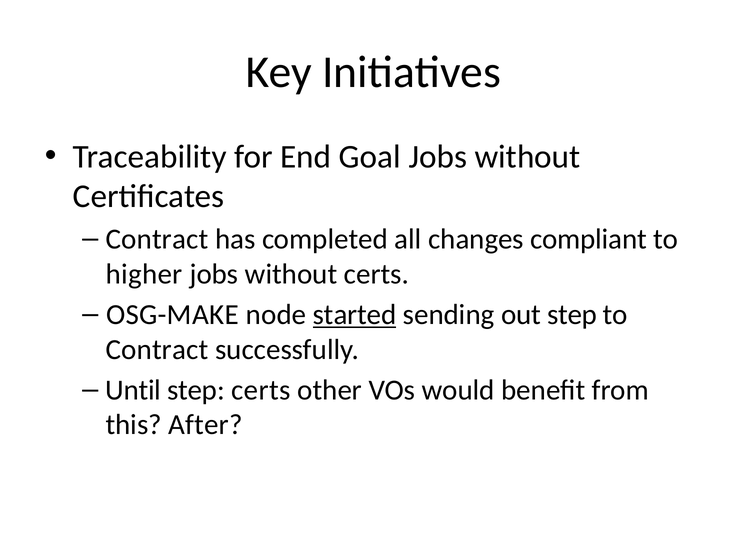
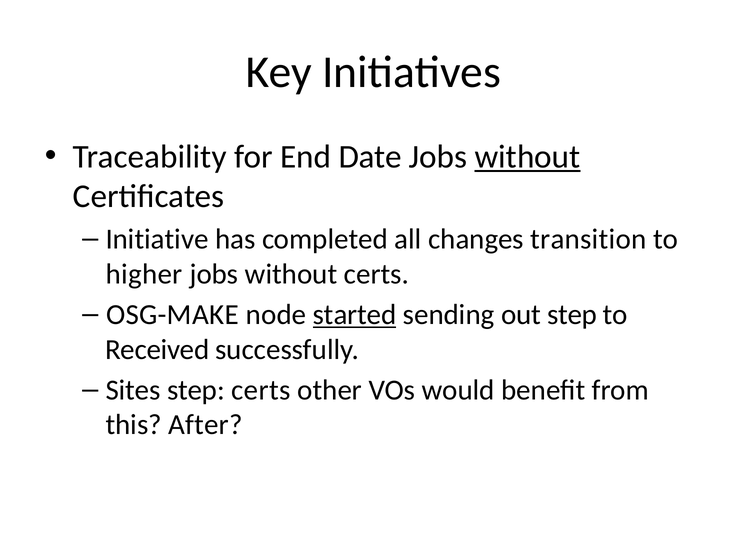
Goal: Goal -> Date (370, 157)
without underline: none -> present (528, 157)
Contract: Contract -> Initiative (157, 239)
compliant: compliant -> transition (588, 239)
Contract: Contract -> Received (157, 350)
Until: Until -> Sites (133, 390)
